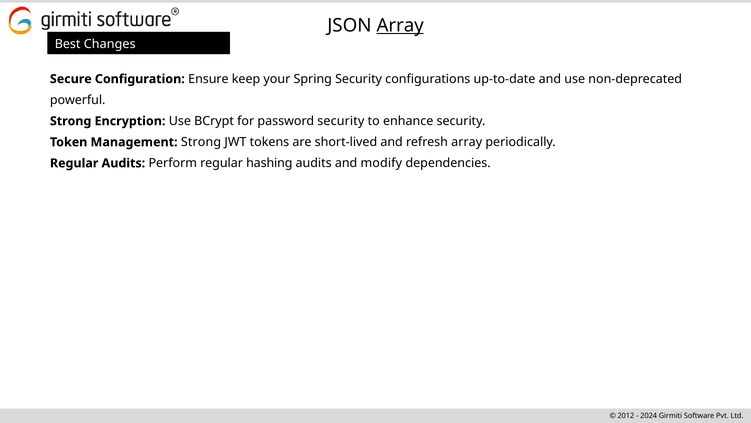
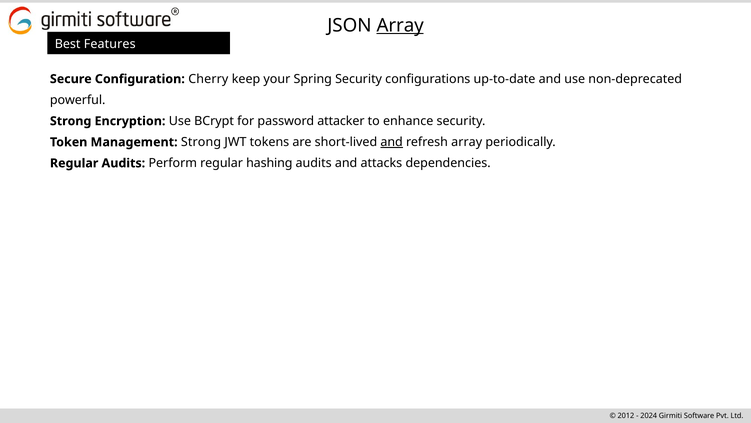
Changes: Changes -> Features (110, 44)
Ensure: Ensure -> Cherry (208, 79)
password security: security -> attacker (341, 121)
and underline: none -> present (392, 142)
modify: modify -> attacks (381, 163)
